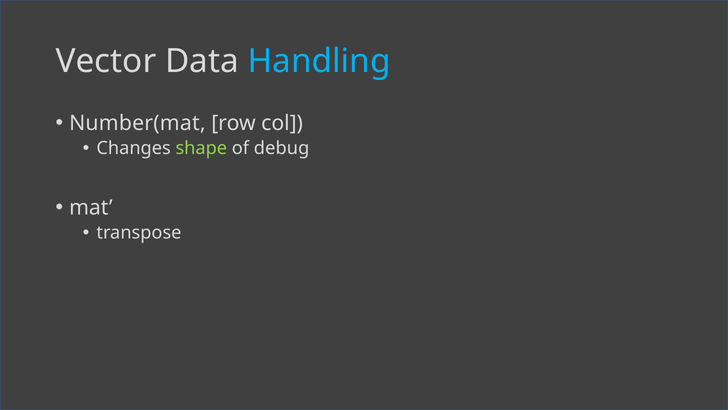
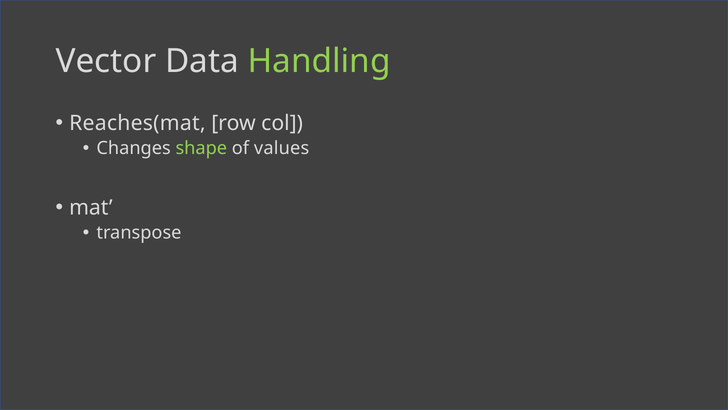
Handling colour: light blue -> light green (319, 61)
Number(mat: Number(mat -> Reaches(mat (137, 123)
debug: debug -> values (282, 148)
